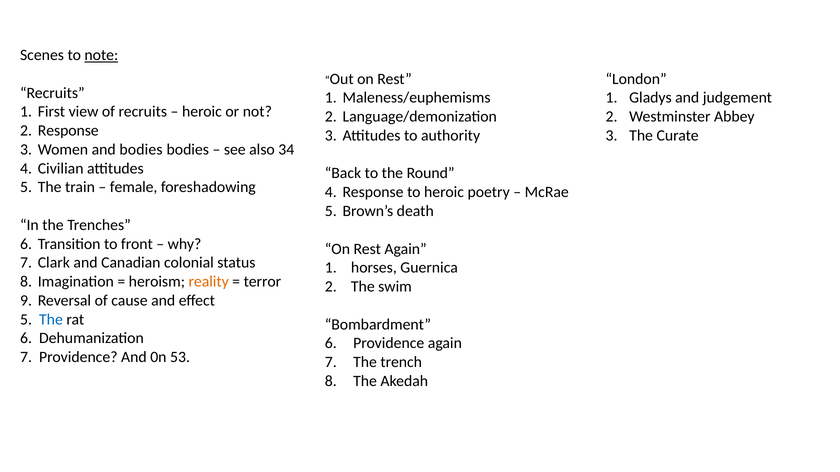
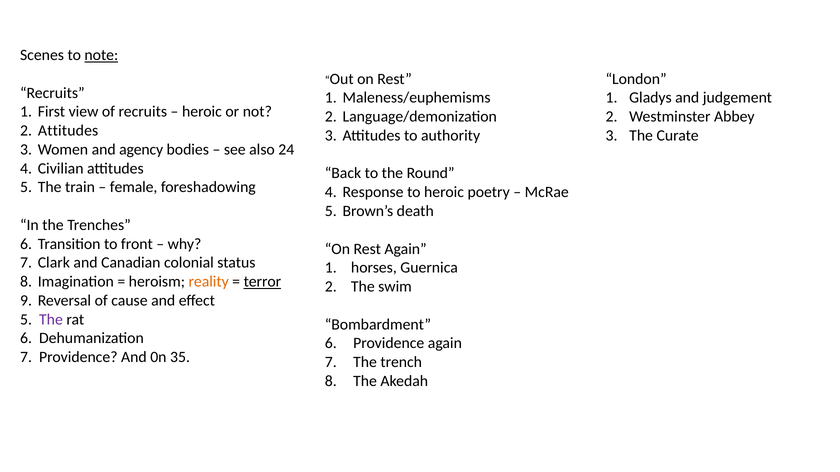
2 Response: Response -> Attitudes (68, 131)
and bodies: bodies -> agency (141, 150)
34: 34 -> 24 (286, 150)
terror underline: none -> present (262, 282)
The colour: blue -> purple (51, 320)
53: 53 -> 35 (180, 358)
